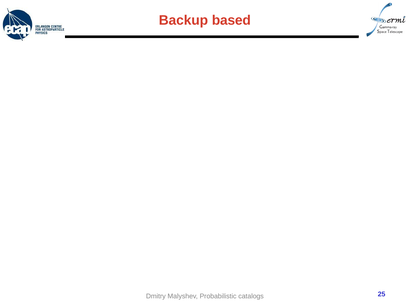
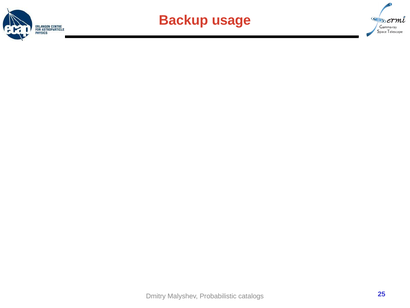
based: based -> usage (231, 20)
